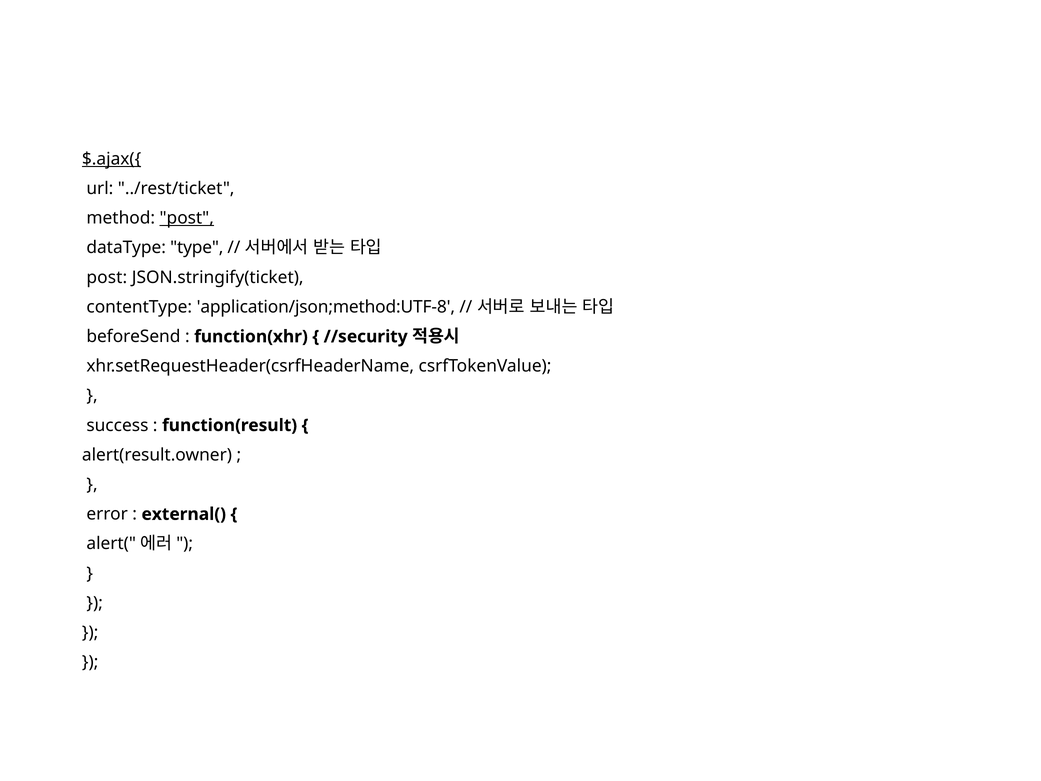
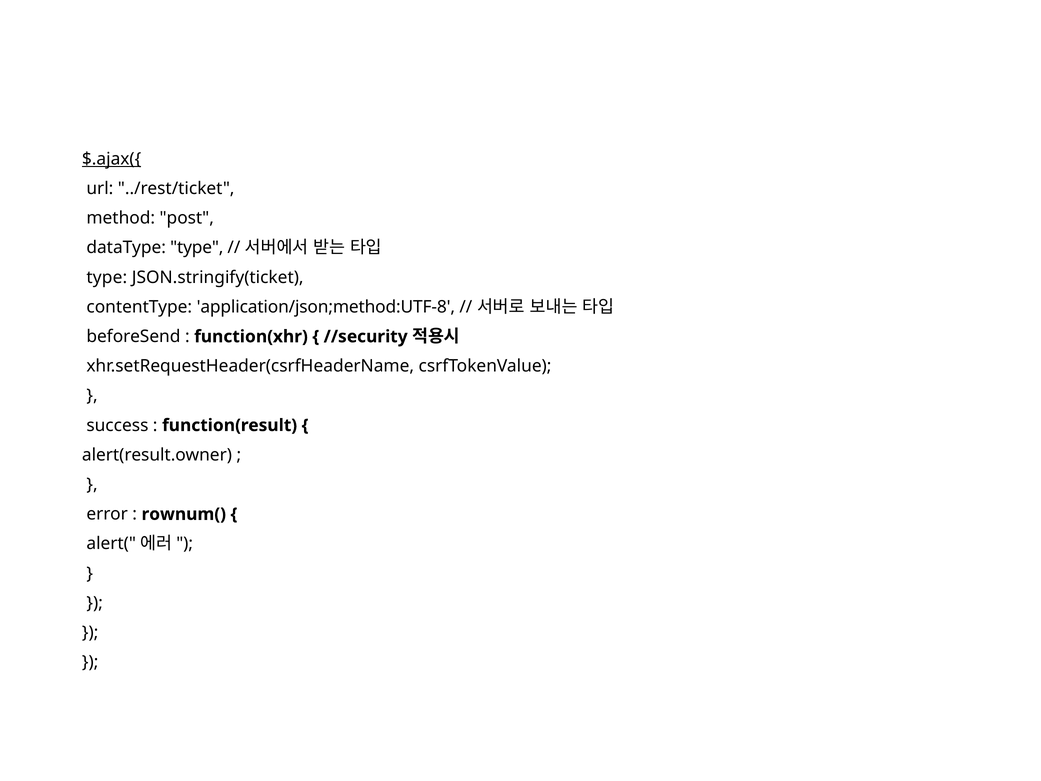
post underline: present -> none (187, 218)
post: post -> type (107, 277)
external(: external( -> rownum( (184, 514)
